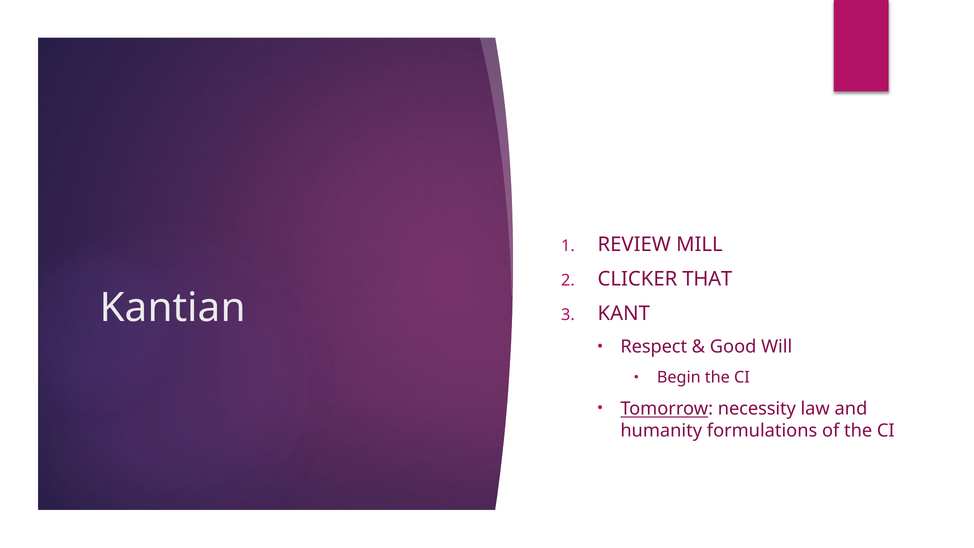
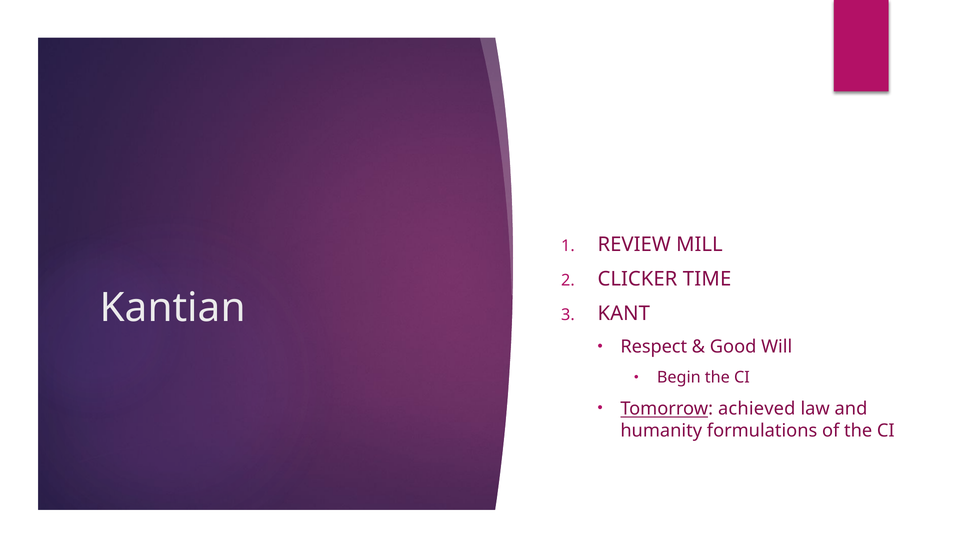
THAT: THAT -> TIME (707, 279)
necessity: necessity -> achieved (757, 409)
